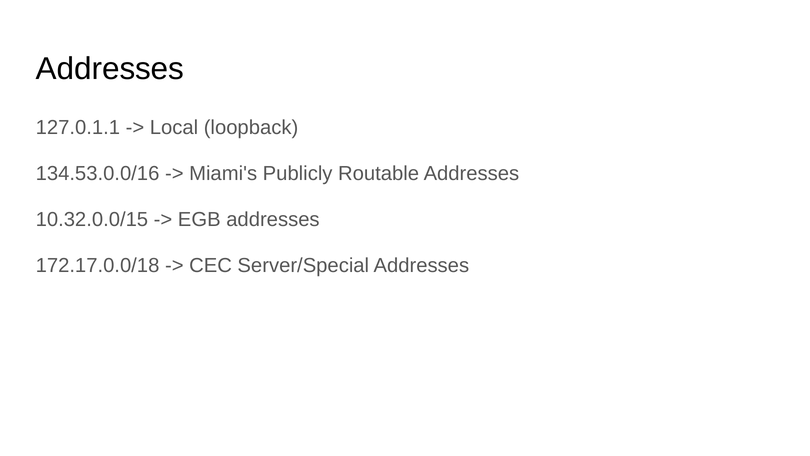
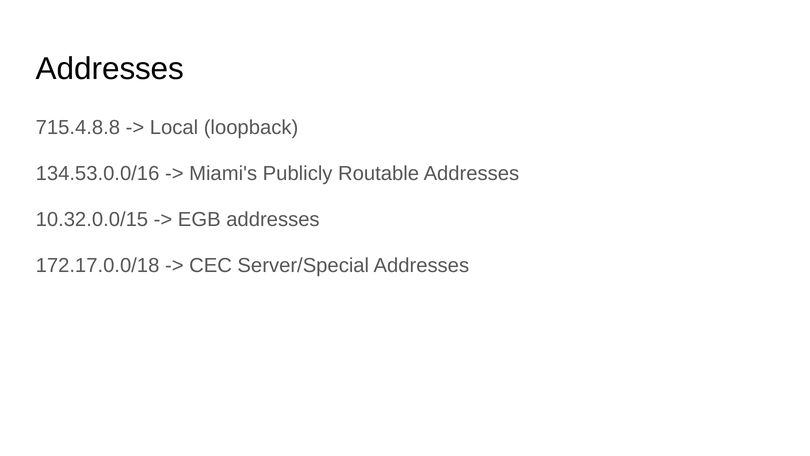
127.0.1.1: 127.0.1.1 -> 715.4.8.8 (78, 127)
